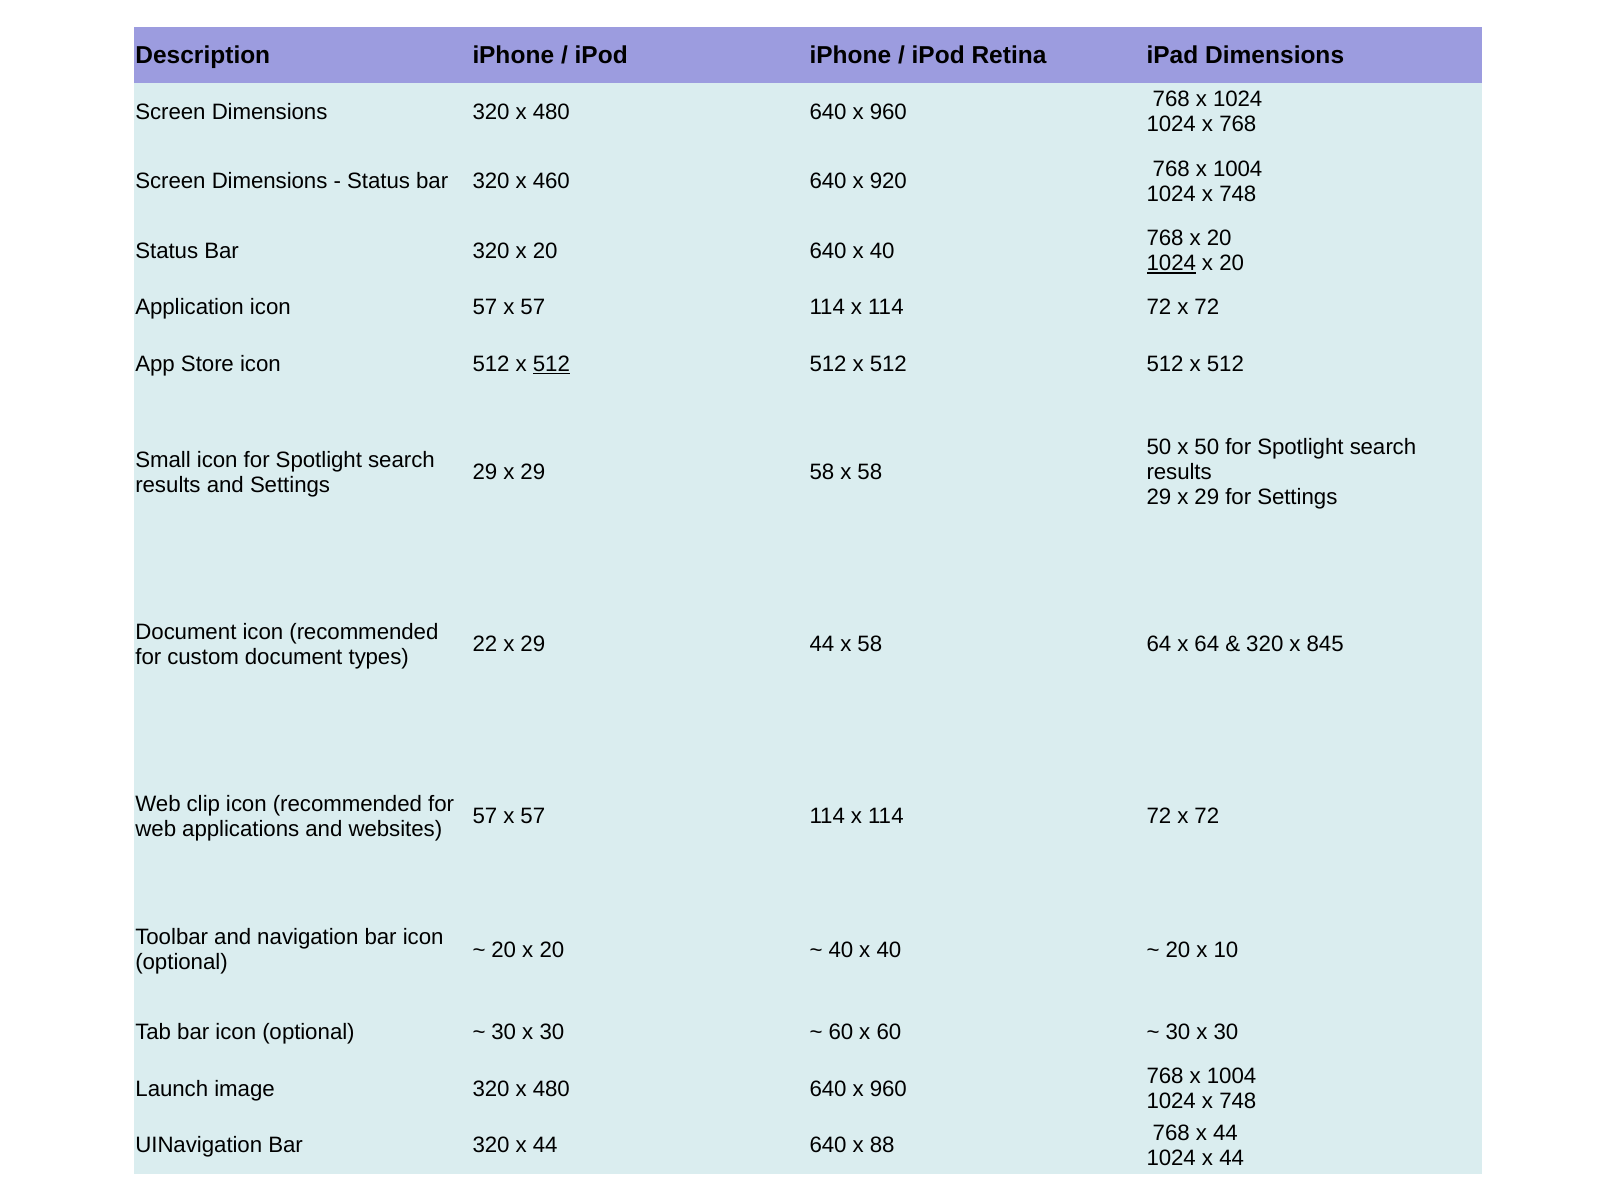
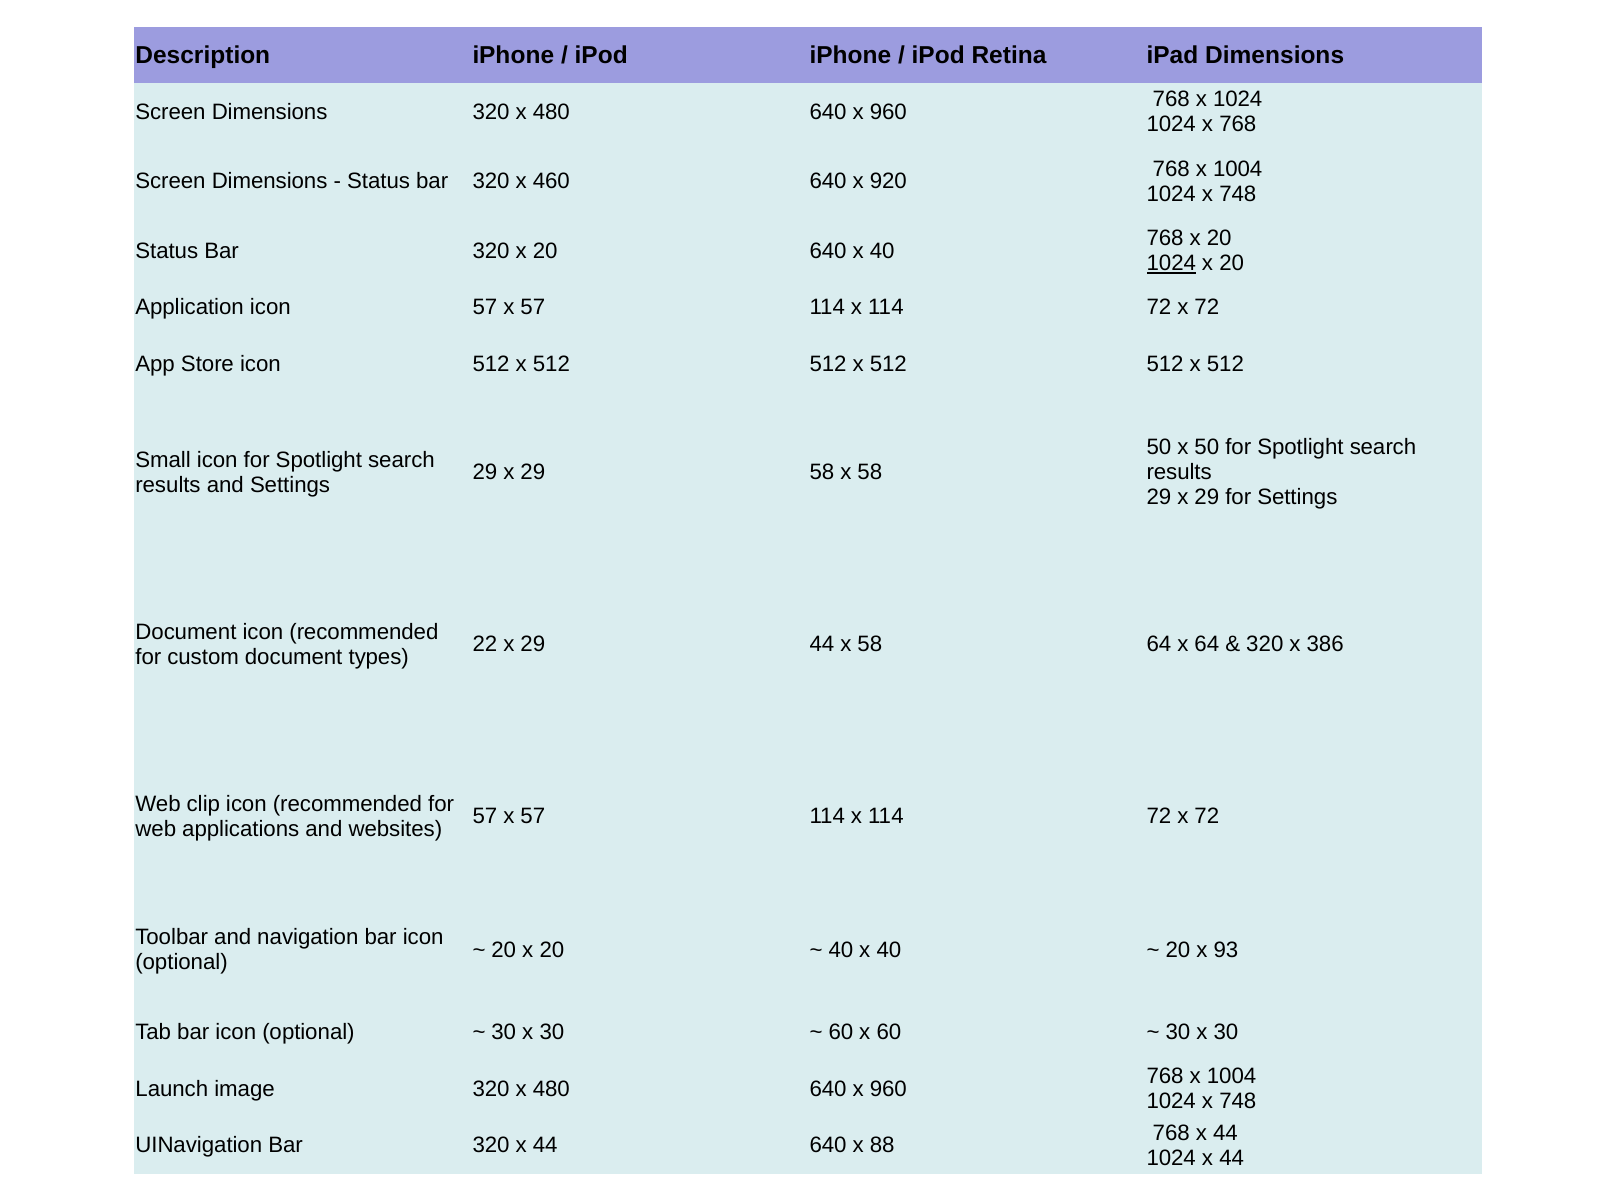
512 underline: present -> none (551, 364)
845: 845 -> 386 (1325, 645)
10: 10 -> 93 (1226, 950)
